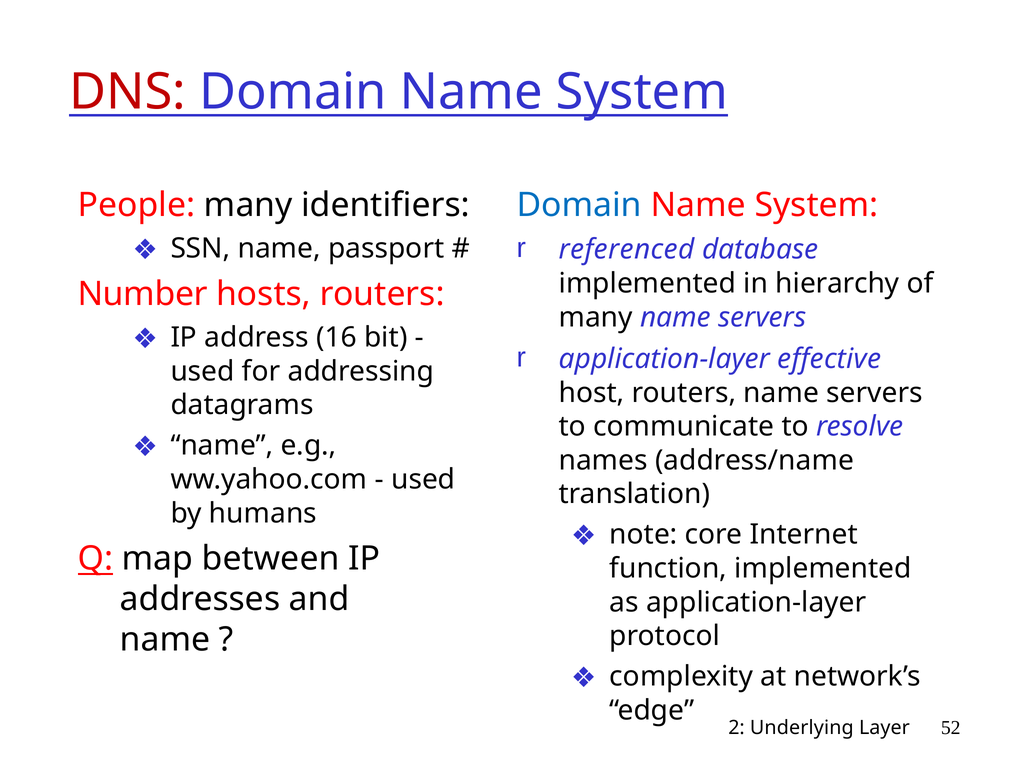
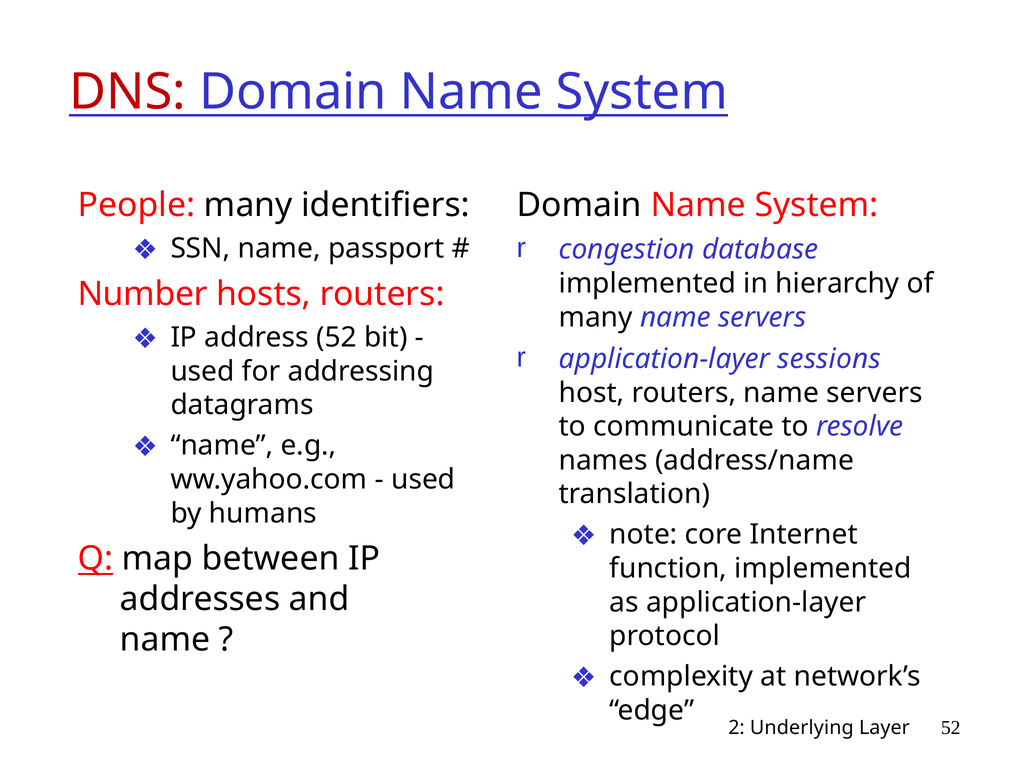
Domain colour: blue -> black (579, 205)
referenced: referenced -> congestion (627, 250)
address 16: 16 -> 52 (337, 337)
effective: effective -> sessions (829, 359)
